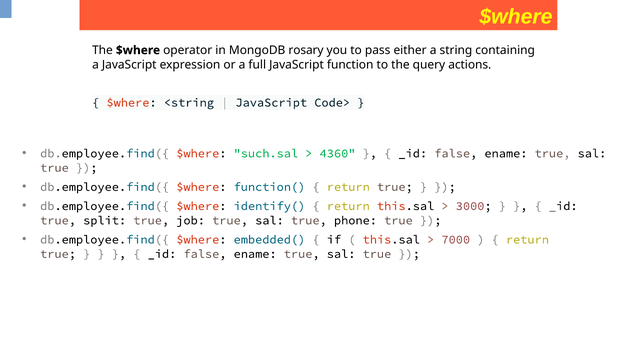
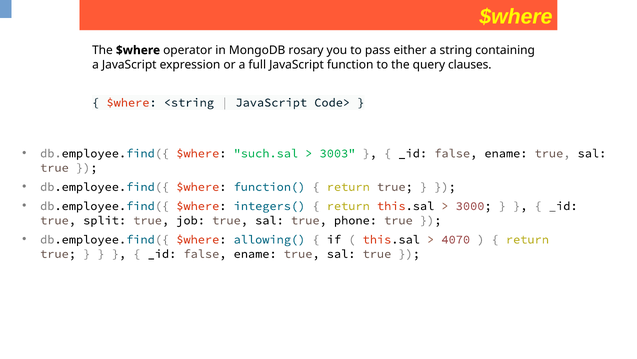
actions: actions -> clauses (470, 64)
4360: 4360 -> 3003 (338, 153)
identify(: identify( -> integers( (269, 206)
embedded(: embedded( -> allowing( (269, 239)
7000: 7000 -> 4070 (456, 239)
